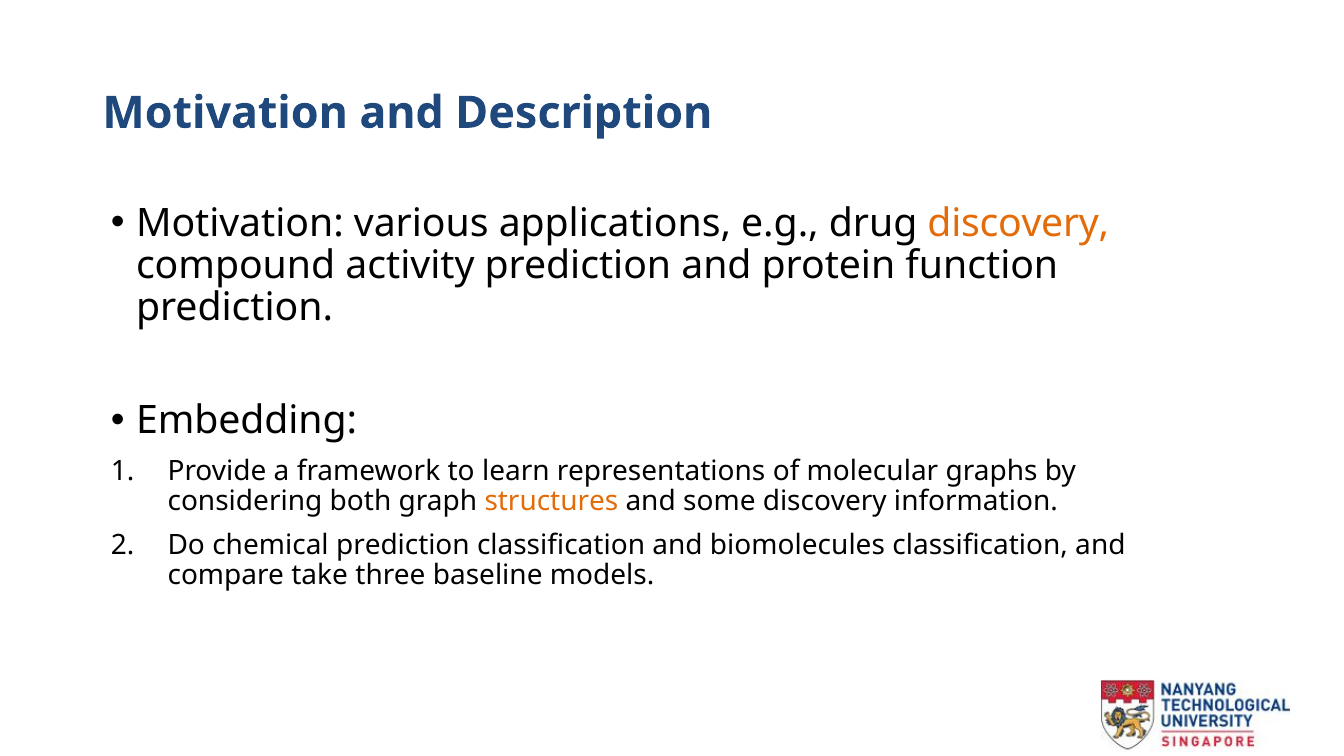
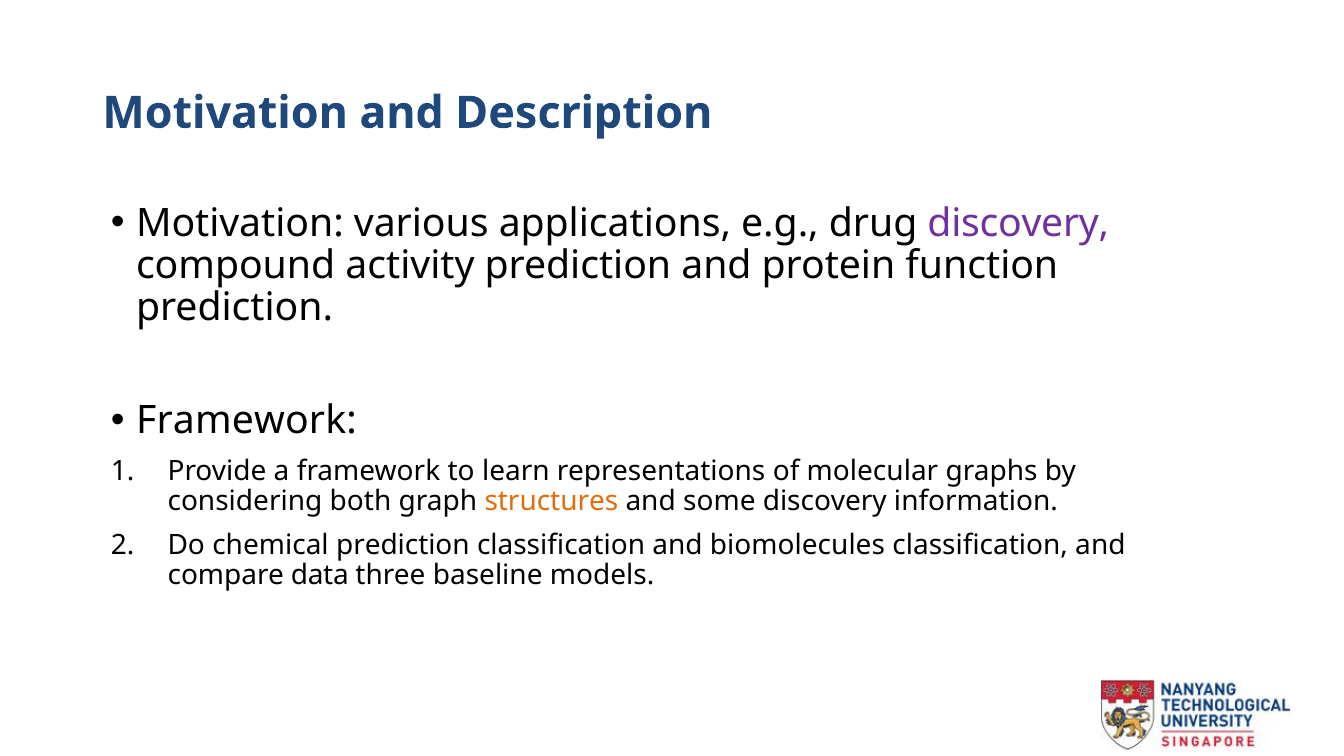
discovery colour: orange -> purple (1018, 223)
Embedding: Embedding -> Framework (246, 421)
take: take -> data (320, 576)
